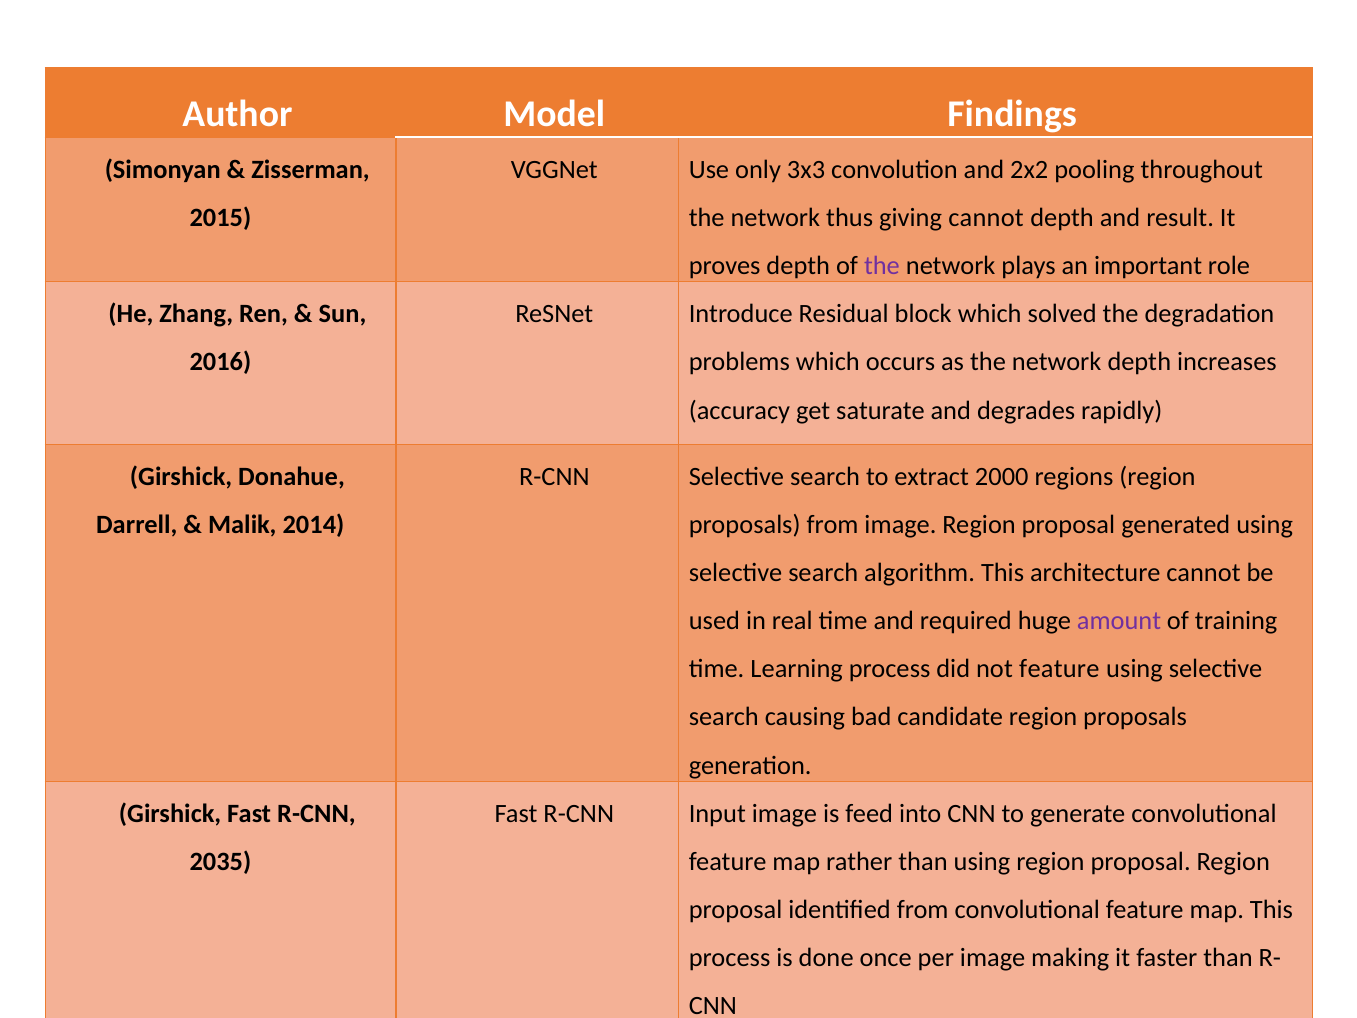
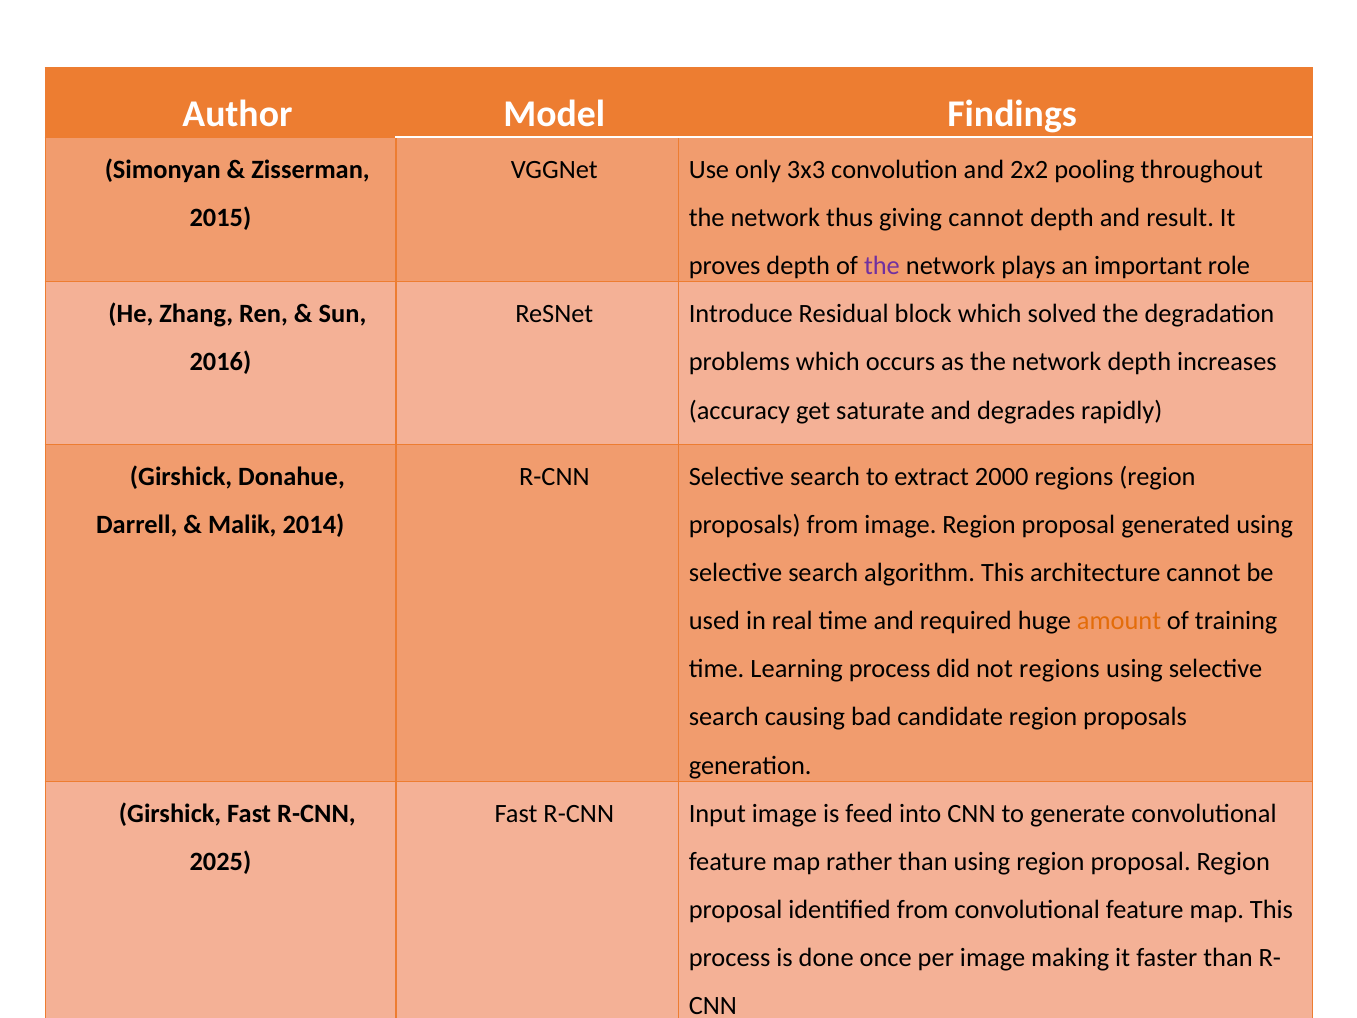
amount colour: purple -> orange (1119, 621)
not feature: feature -> regions (1059, 669)
2035: 2035 -> 2025 (220, 861)
